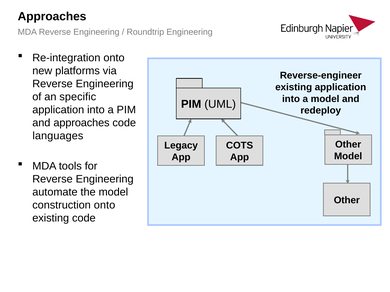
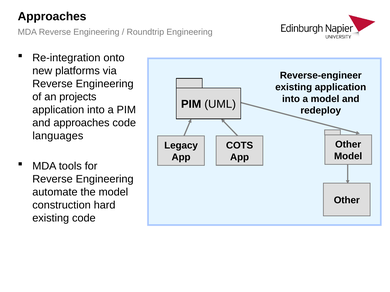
specific: specific -> projects (78, 97)
construction onto: onto -> hard (105, 205)
